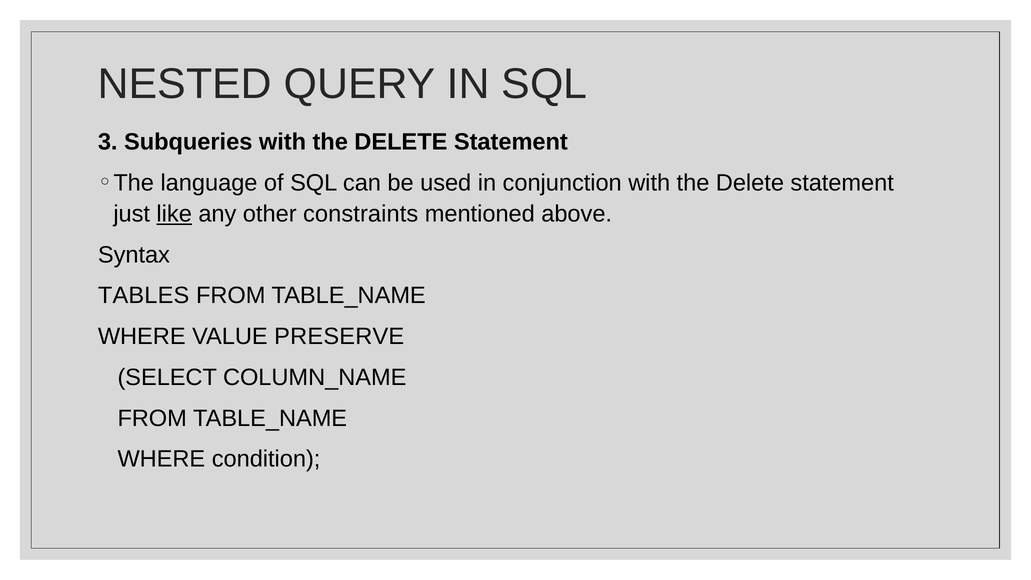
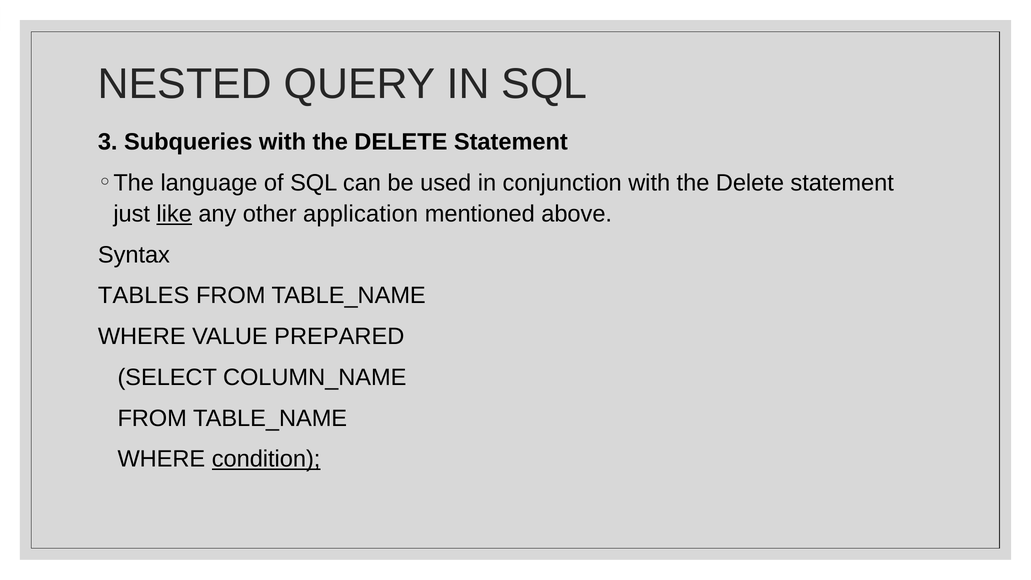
constraints: constraints -> application (361, 214)
PRESERVE: PRESERVE -> PREPARED (339, 336)
condition underline: none -> present (266, 459)
